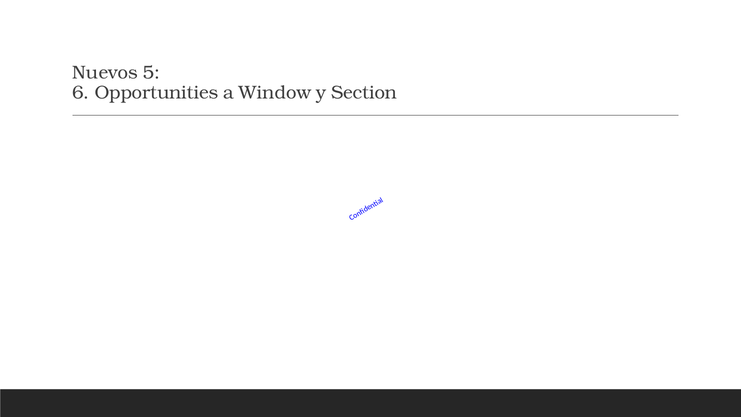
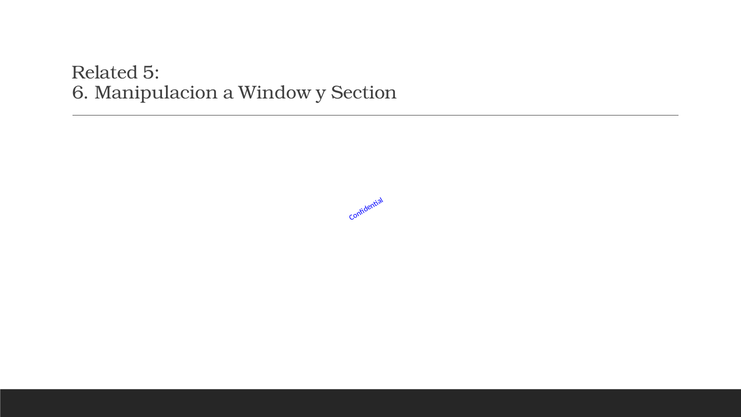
Nuevos: Nuevos -> Related (105, 73)
Opportunities: Opportunities -> Manipulacion (156, 93)
